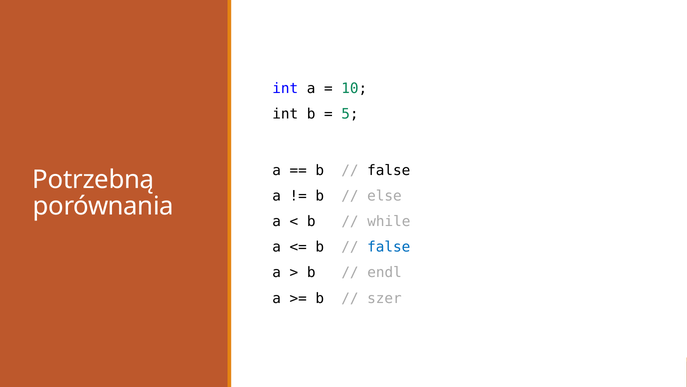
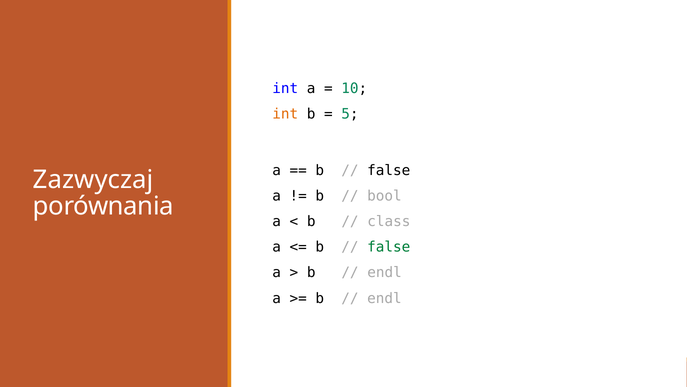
int colour: black -> orange (285, 114)
Potrzebną: Potrzebną -> Zazwyczaj (93, 179)
else: else -> bool (384, 196)
while: while -> class (389, 221)
false colour: blue -> green (389, 247)
szer: szer -> endl (384, 298)
